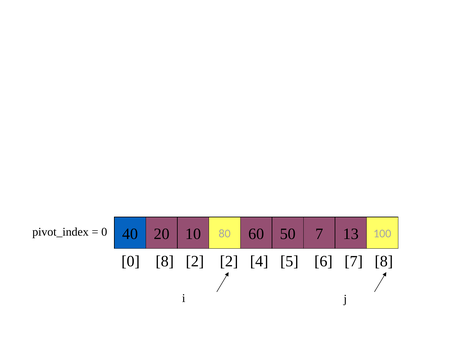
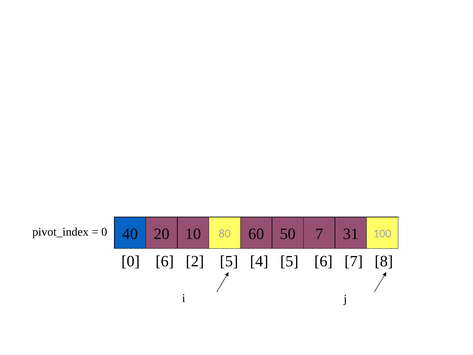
13: 13 -> 31 (351, 234)
0 8: 8 -> 6 (165, 261)
2 2: 2 -> 5 (229, 261)
